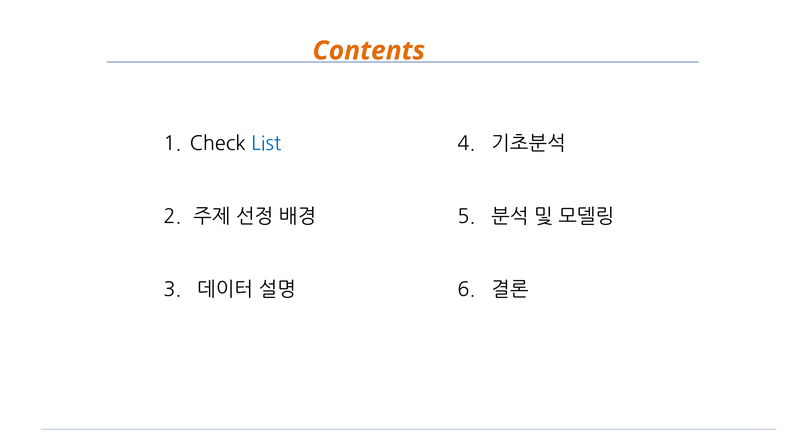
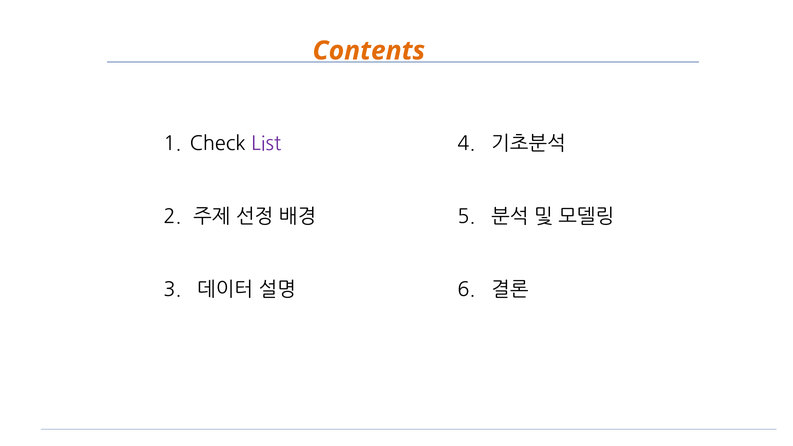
List colour: blue -> purple (266, 144)
